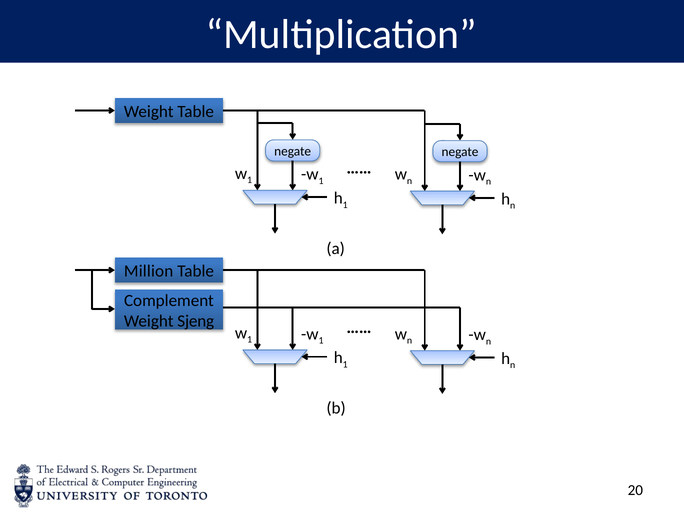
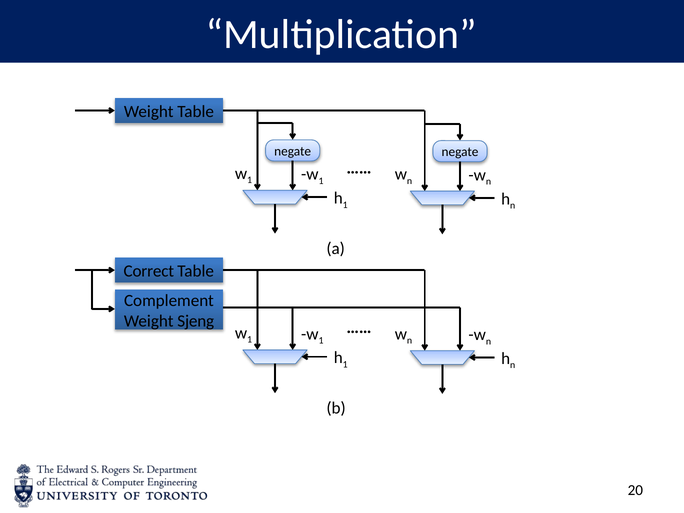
Million: Million -> Correct (149, 271)
